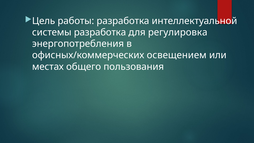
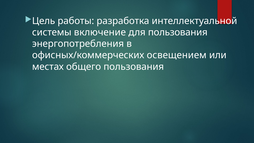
системы разработка: разработка -> включение (100, 32)
для регулировка: регулировка -> пользования (178, 32)
